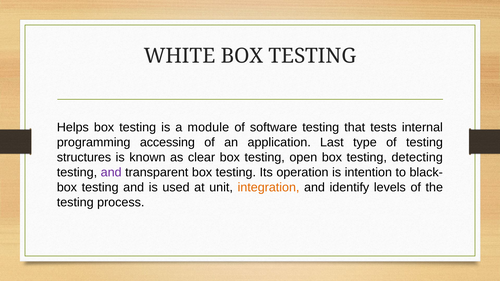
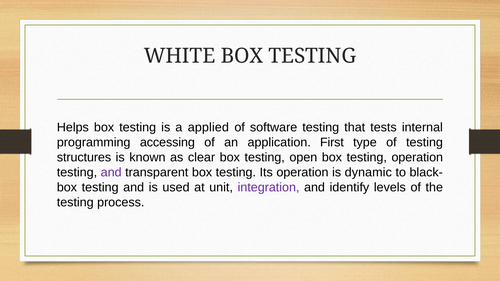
module: module -> applied (208, 128)
Last: Last -> First (332, 143)
testing detecting: detecting -> operation (417, 158)
intention: intention -> dynamic (368, 173)
integration colour: orange -> purple (269, 188)
